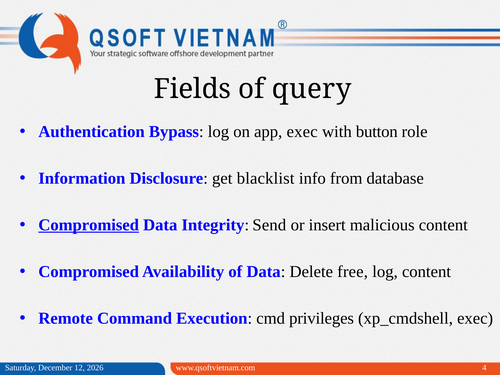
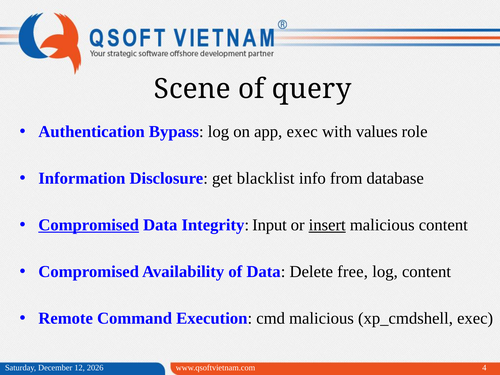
Fields: Fields -> Scene (192, 89)
button: button -> values (377, 132)
Send: Send -> Input (269, 225)
insert underline: none -> present (327, 225)
cmd privileges: privileges -> malicious (321, 318)
